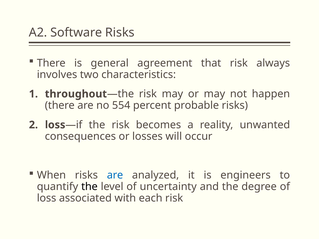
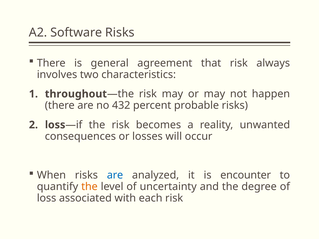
554: 554 -> 432 (121, 106)
engineers: engineers -> encounter (246, 175)
the colour: black -> orange (89, 187)
